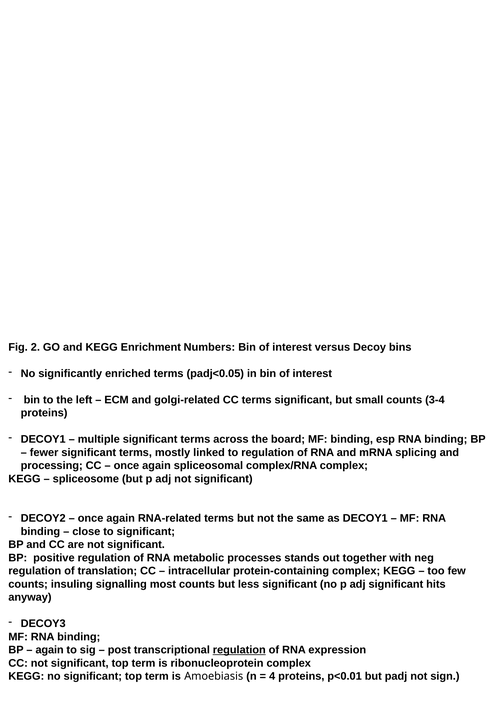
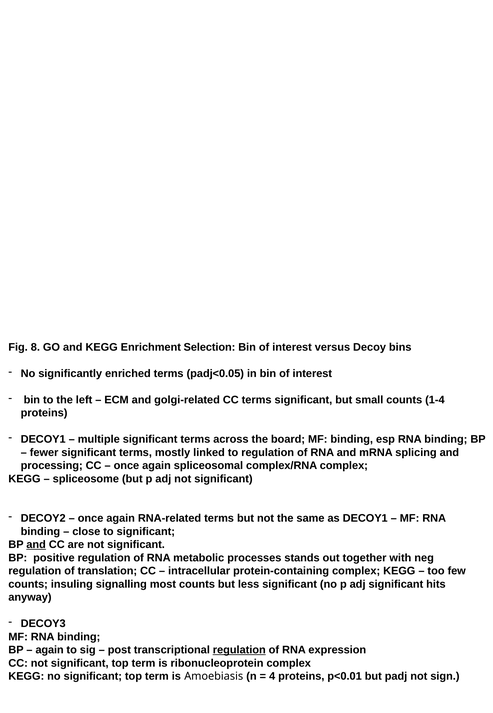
2: 2 -> 8 (35, 347)
Numbers: Numbers -> Selection (209, 347)
3-4: 3-4 -> 1-4 (435, 399)
and underline: none -> present (36, 544)
